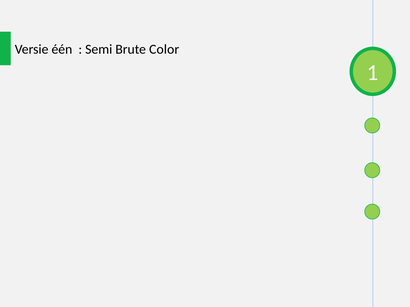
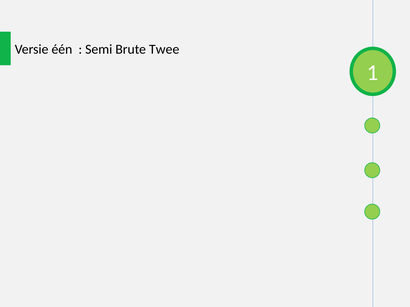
Color: Color -> Twee (164, 49)
